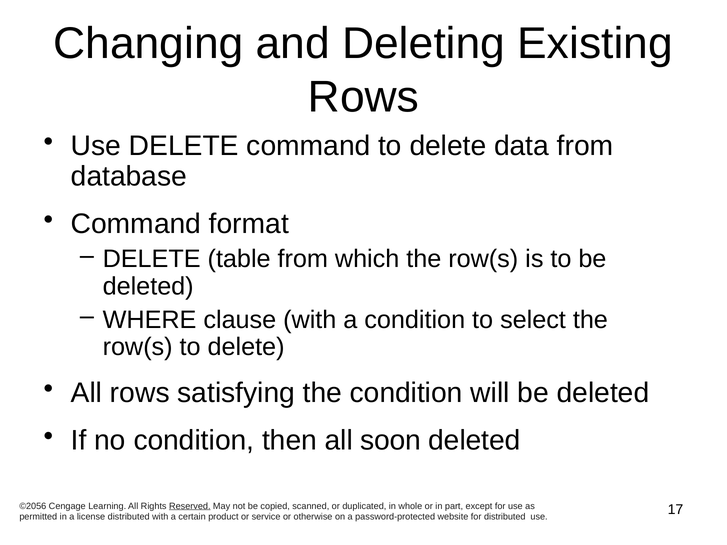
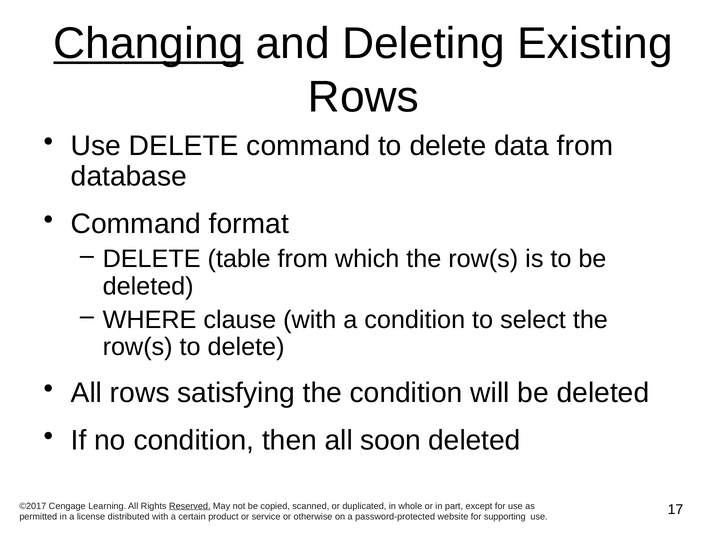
Changing underline: none -> present (148, 44)
©2056: ©2056 -> ©2017 (33, 506)
for distributed: distributed -> supporting (505, 517)
